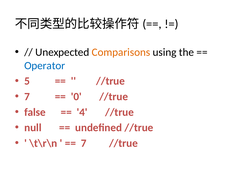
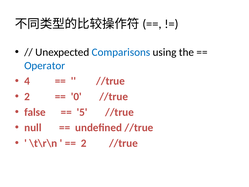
Comparisons colour: orange -> blue (121, 52)
5: 5 -> 4 (27, 81)
7: 7 -> 2 (27, 97)
4: 4 -> 5 (82, 112)
7: 7 -> 2 (84, 143)
